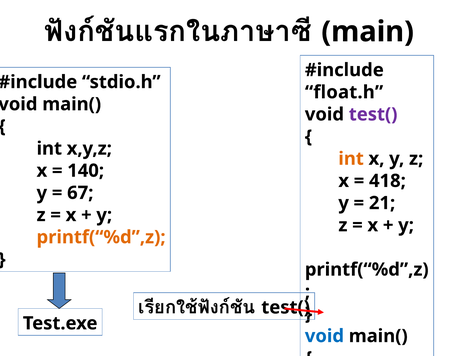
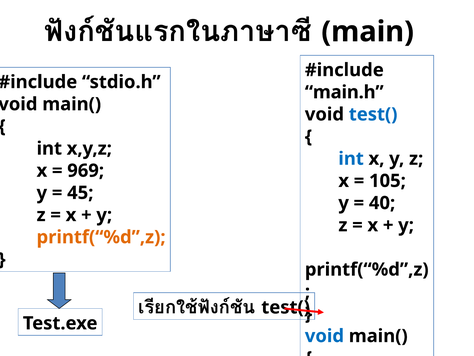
float.h: float.h -> main.h (344, 92)
test( colour: purple -> blue (373, 114)
int colour: orange -> blue (351, 158)
140: 140 -> 969 (86, 170)
418: 418 -> 105 (387, 181)
67: 67 -> 45 (80, 193)
21: 21 -> 40 (382, 203)
